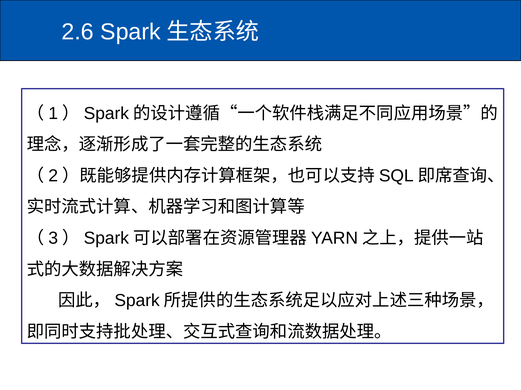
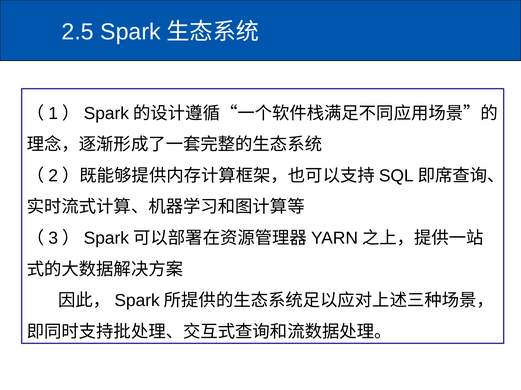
2.6: 2.6 -> 2.5 (78, 32)
